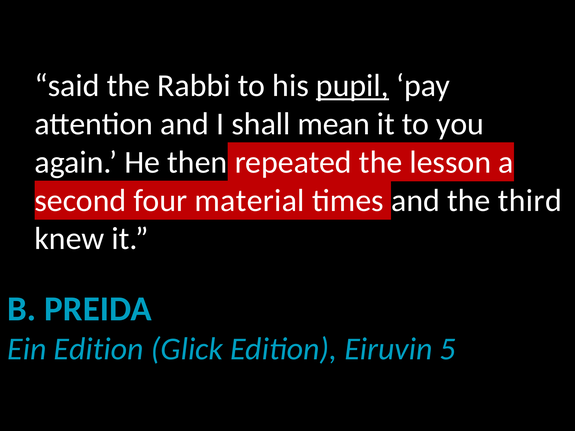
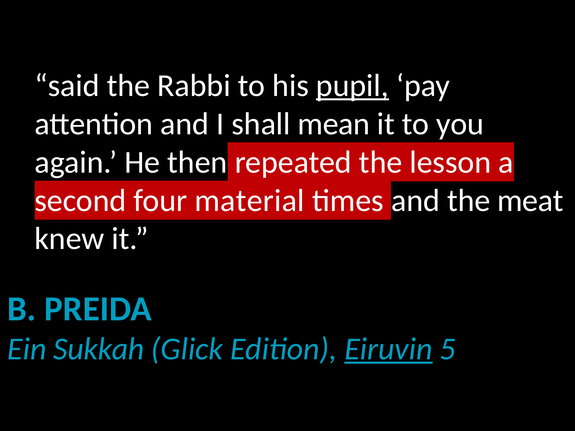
third: third -> meat (530, 201)
Ein Edition: Edition -> Sukkah (99, 349)
Eiruvin underline: none -> present (388, 349)
